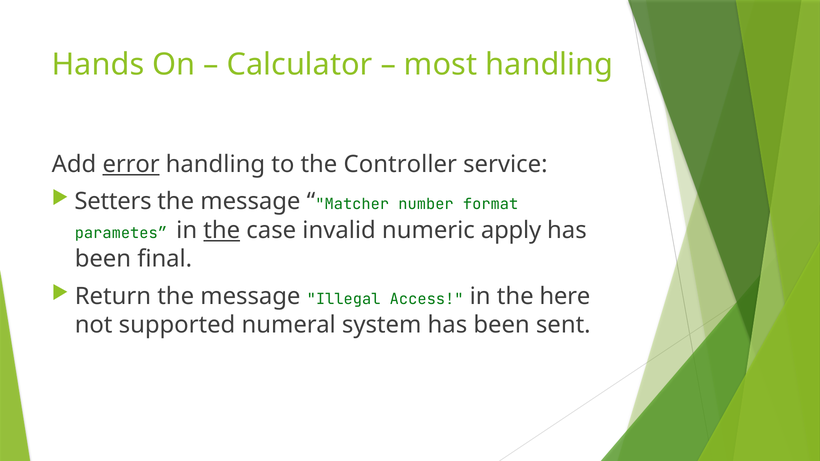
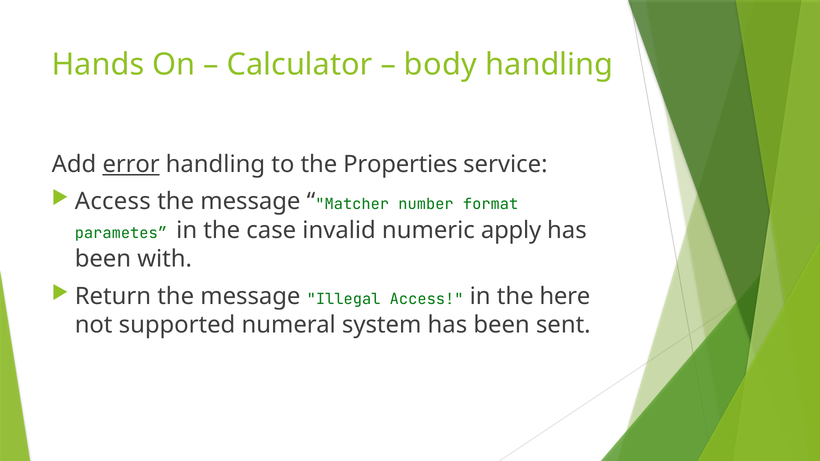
most: most -> body (440, 65)
Controller: Controller -> Properties (400, 164)
Setters: Setters -> Access (113, 202)
the underline: present -> none (222, 230)
final: final -> with (165, 259)
